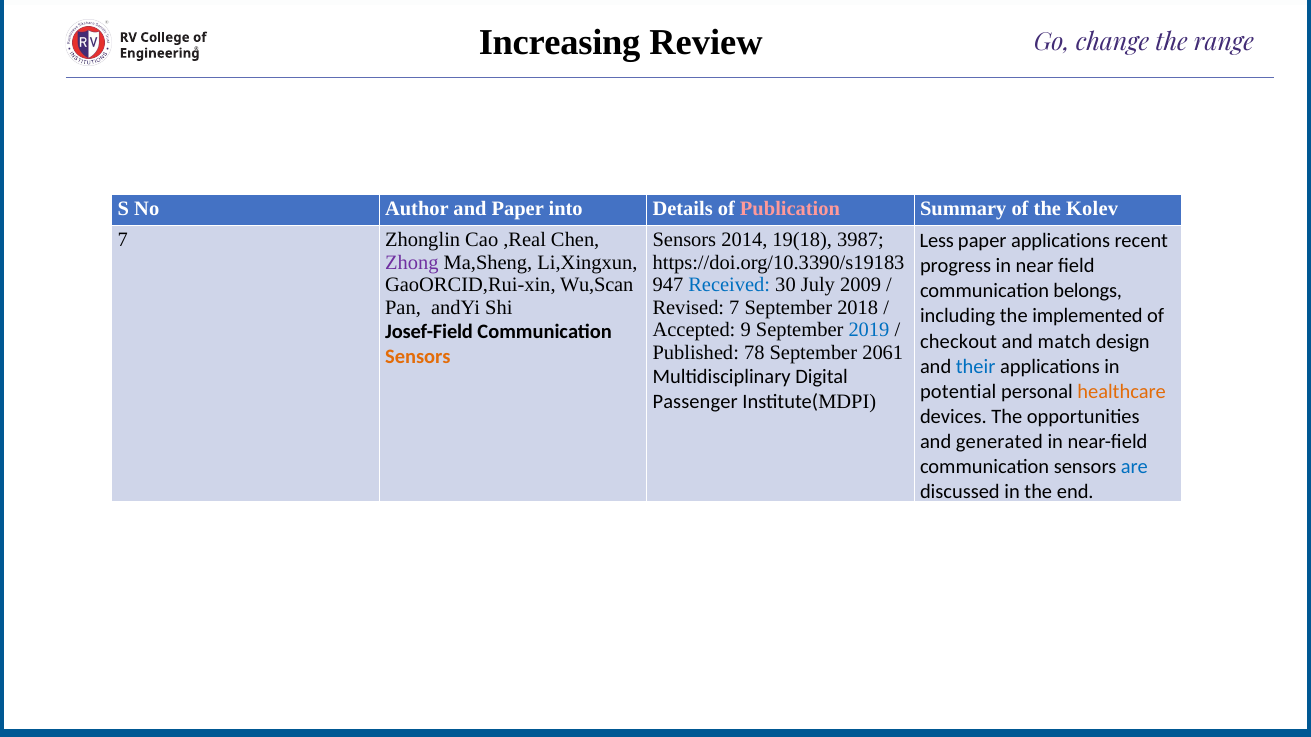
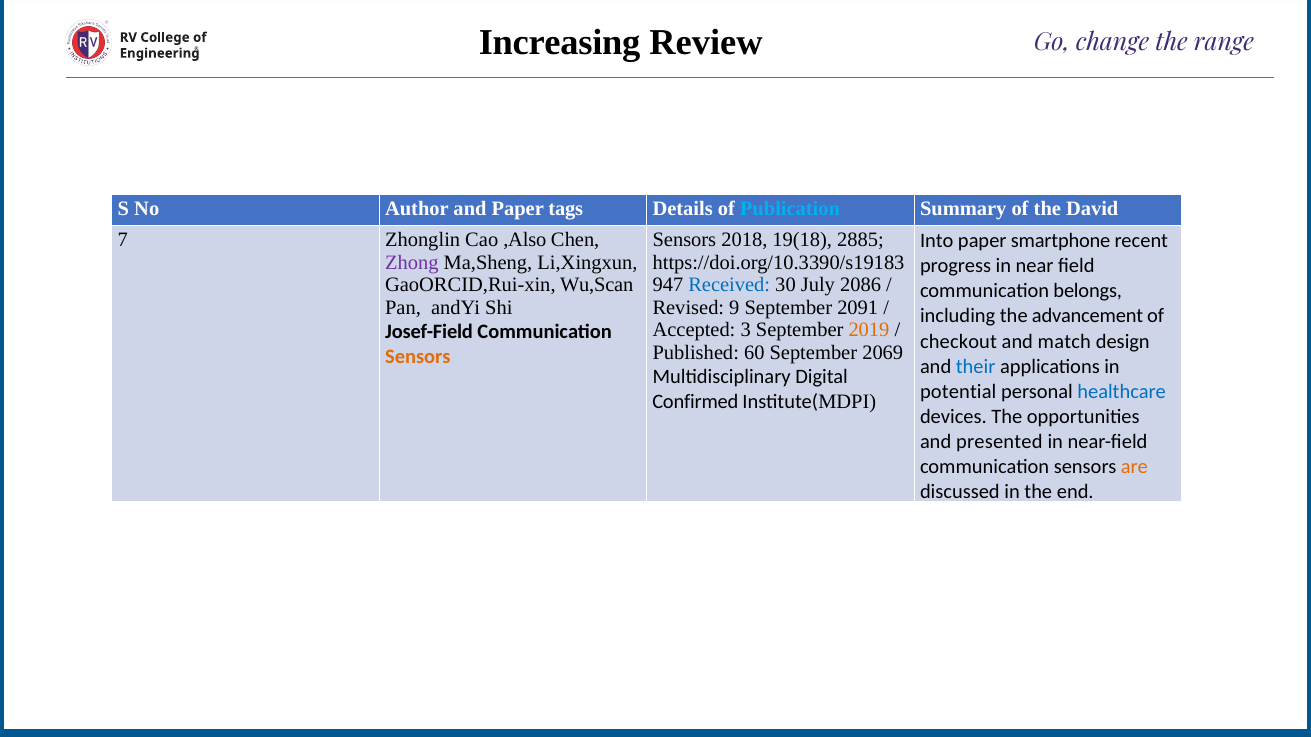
into: into -> tags (566, 209)
Publication colour: pink -> light blue (790, 209)
Kolev: Kolev -> David (1092, 209)
,Real: ,Real -> ,Also (525, 240)
2014: 2014 -> 2018 (744, 240)
3987: 3987 -> 2885 (861, 240)
Less: Less -> Into (937, 241)
paper applications: applications -> smartphone (1061, 241)
2009: 2009 -> 2086 (861, 285)
Revised 7: 7 -> 9 (734, 308)
2018: 2018 -> 2091 (858, 308)
implemented: implemented -> advancement (1088, 316)
9: 9 -> 3 (746, 330)
2019 colour: blue -> orange (869, 330)
78: 78 -> 60 (754, 353)
2061: 2061 -> 2069 (883, 353)
healthcare colour: orange -> blue (1122, 392)
Passenger: Passenger -> Confirmed (695, 402)
generated: generated -> presented (999, 442)
are colour: blue -> orange (1134, 467)
